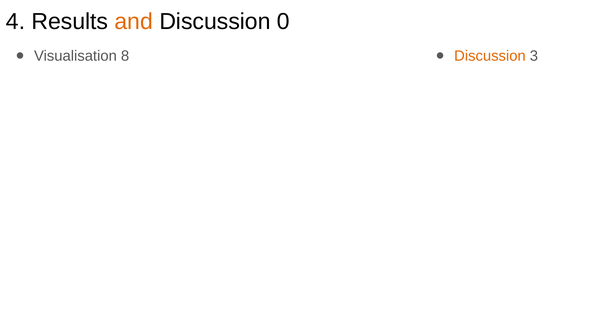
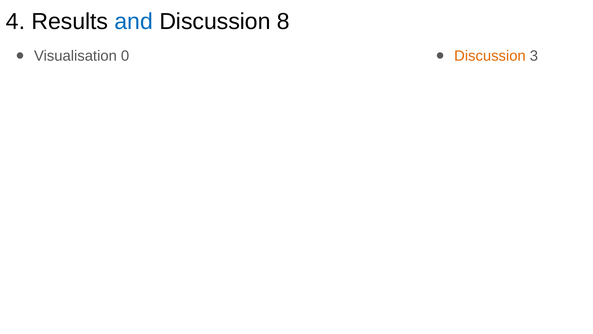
and colour: orange -> blue (134, 22)
0: 0 -> 8 (283, 22)
8: 8 -> 0 (125, 56)
